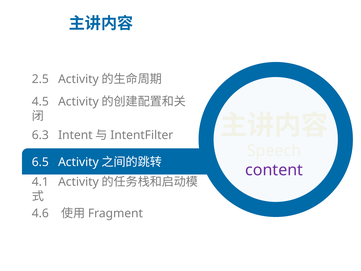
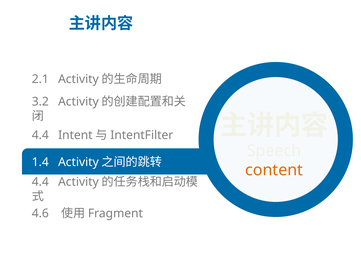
2.5: 2.5 -> 2.1 (40, 79)
4.5: 4.5 -> 3.2 (40, 102)
6.3: 6.3 -> 4.4 (40, 135)
6.5: 6.5 -> 1.4 (40, 162)
content colour: purple -> orange (274, 170)
4.1: 4.1 -> 4.4 (40, 182)
